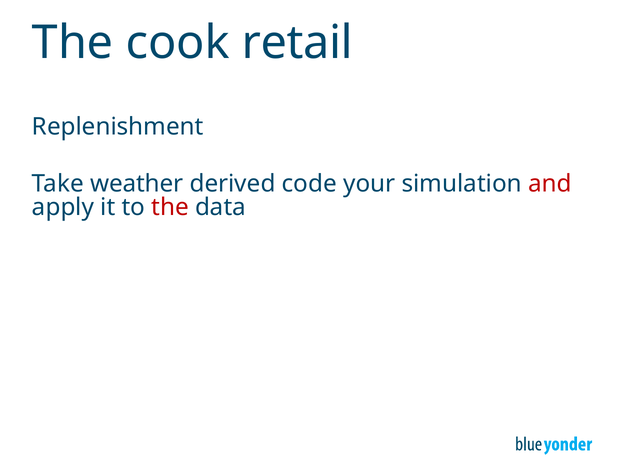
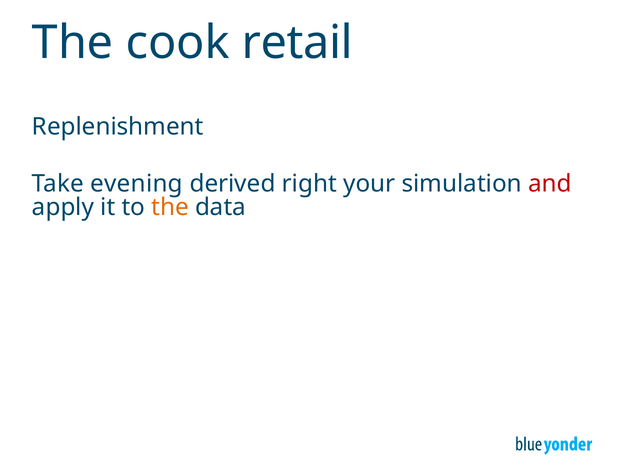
weather: weather -> evening (137, 184)
code: code -> right (309, 184)
the colour: red -> orange (170, 207)
